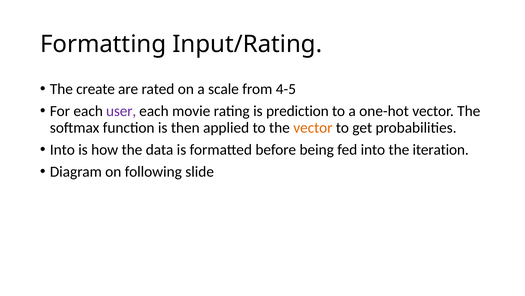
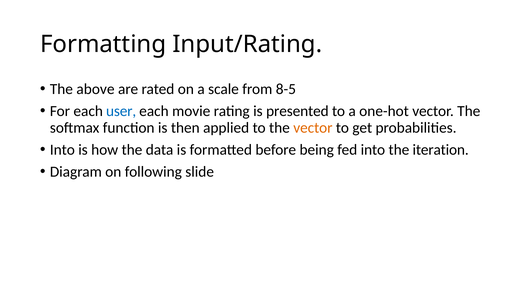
create: create -> above (95, 89)
4-5: 4-5 -> 8-5 (286, 89)
user colour: purple -> blue (121, 111)
prediction: prediction -> presented (297, 111)
